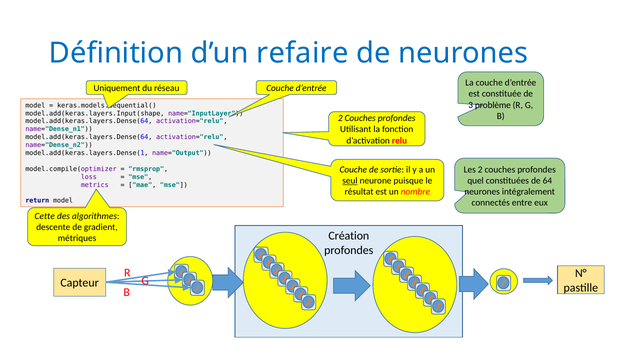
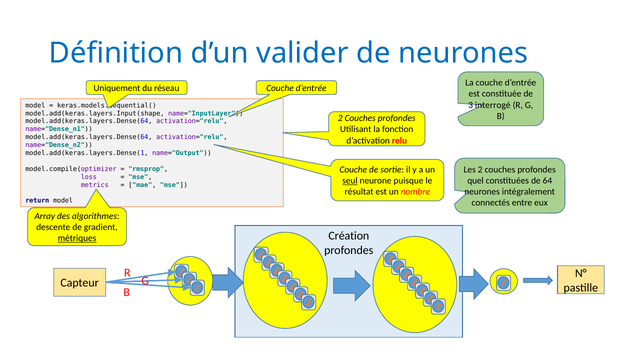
refaire: refaire -> valider (302, 53)
problème: problème -> interrogé (493, 105)
Cette: Cette -> Array (45, 216)
métriques underline: none -> present (77, 239)
